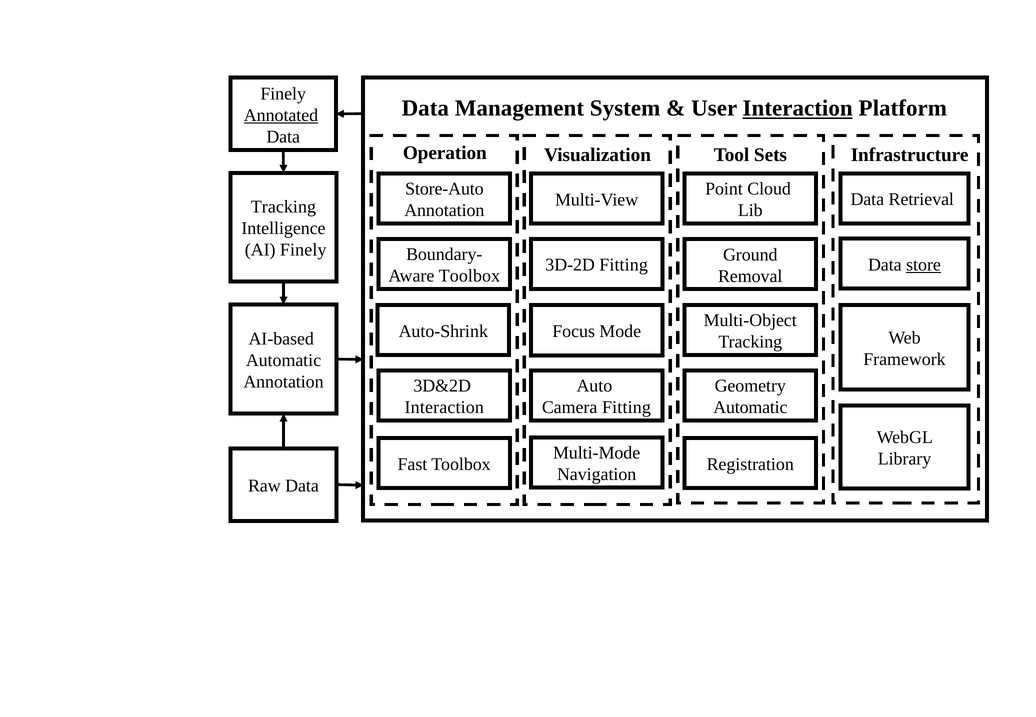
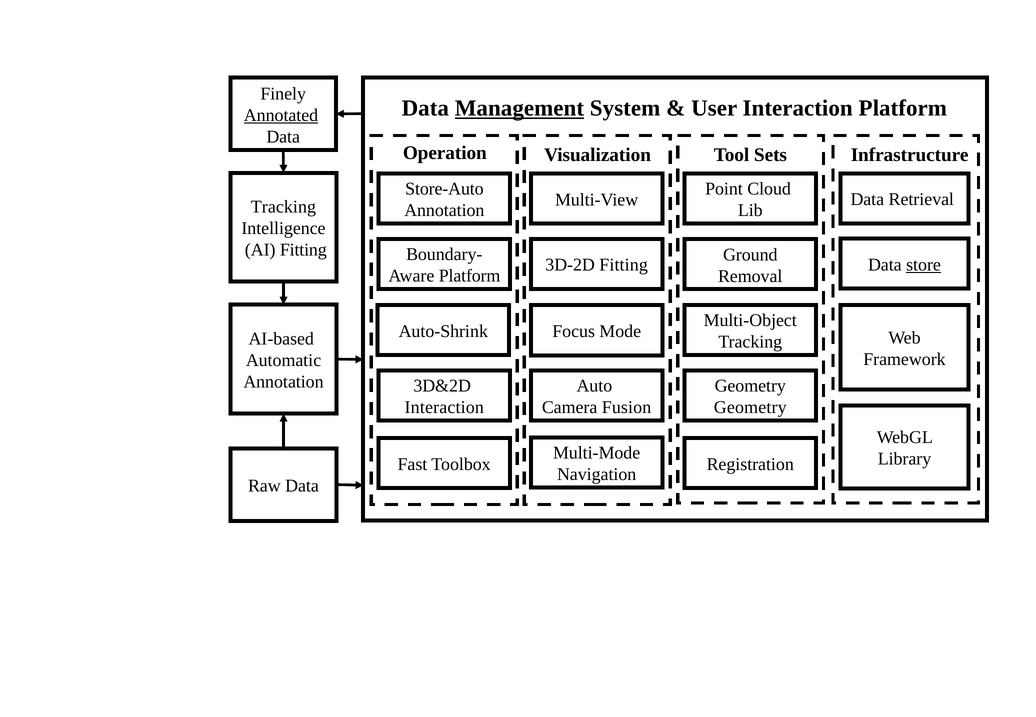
Management underline: none -> present (519, 108)
Interaction underline: present -> none (798, 108)
AI Finely: Finely -> Fitting (303, 250)
Toolbox: Toolbox -> Platform (470, 276)
Camera Fitting: Fitting -> Fusion (627, 408)
Automatic: Automatic -> Geometry (750, 408)
